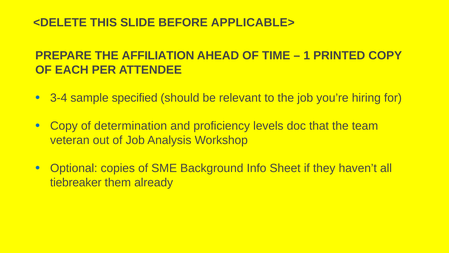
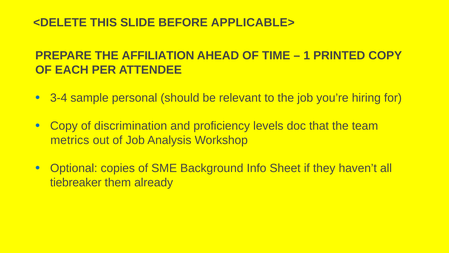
specified: specified -> personal (135, 98)
determination: determination -> discrimination (131, 126)
veteran: veteran -> metrics (70, 140)
